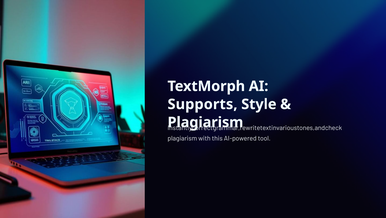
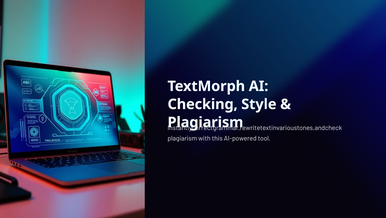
Supports: Supports -> Checking (203, 104)
